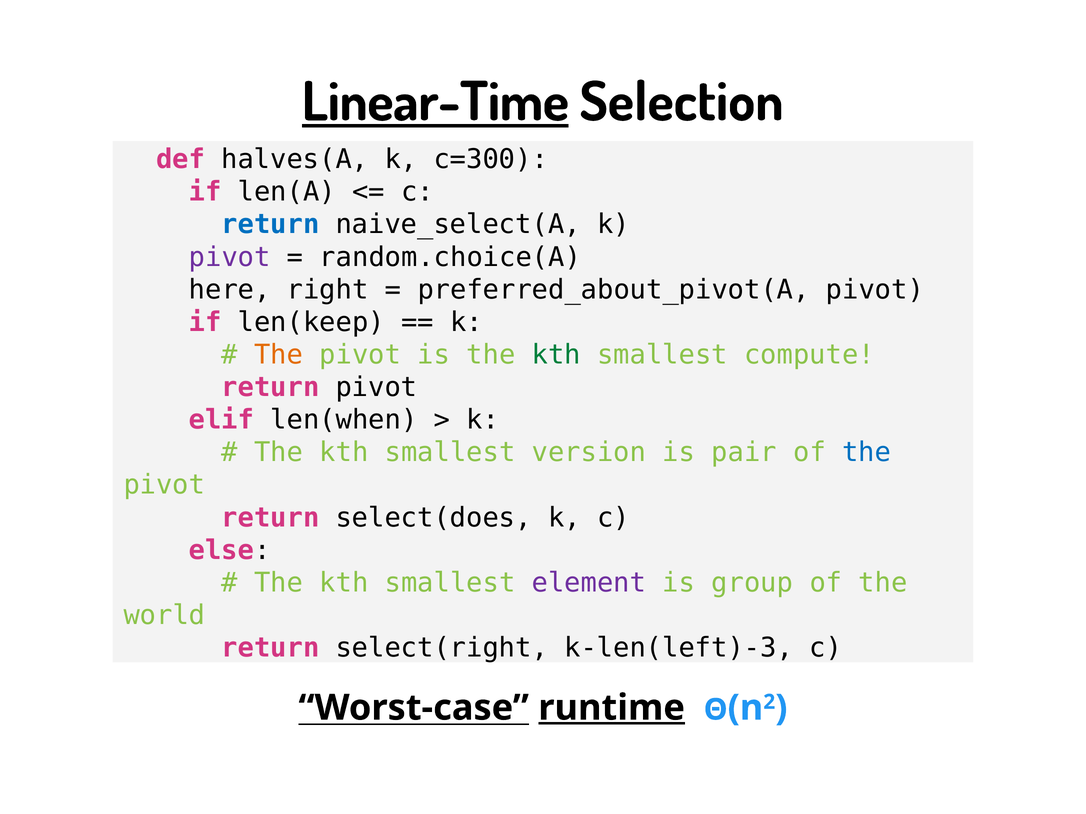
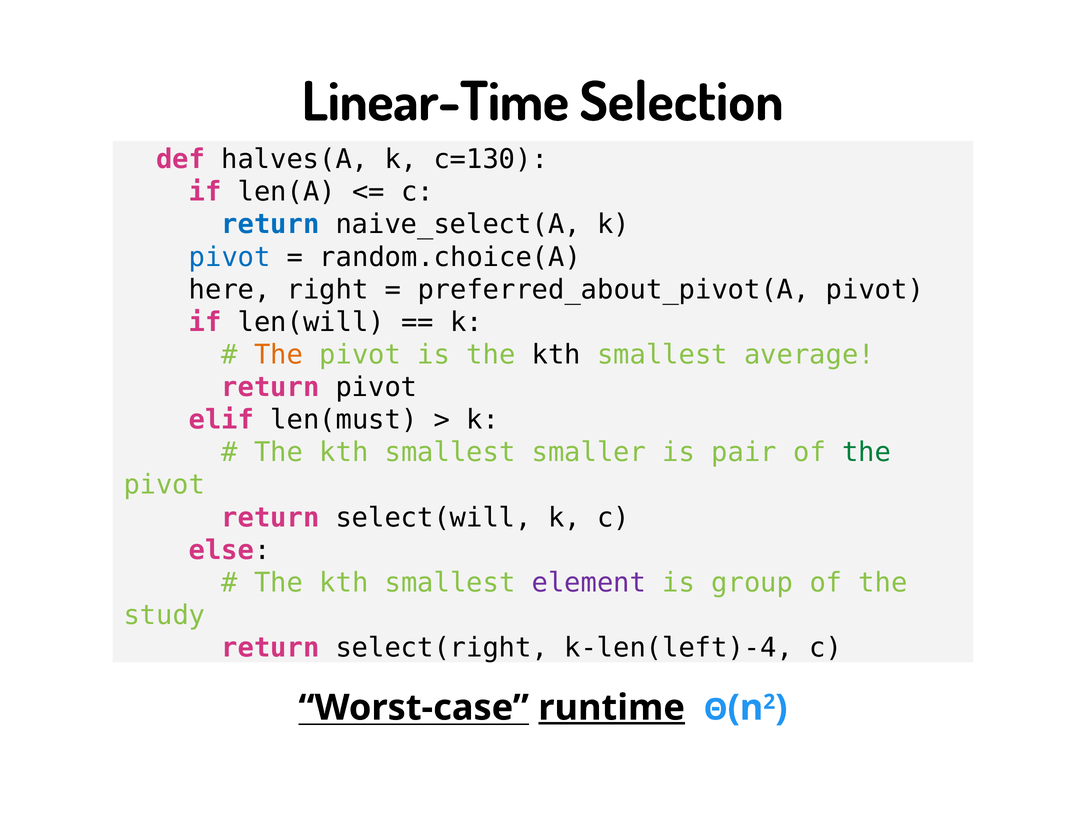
Linear-Time underline: present -> none (435, 103)
c=300: c=300 -> c=130 (491, 159)
pivot colour: purple -> blue (230, 257)
len(keep: len(keep -> len(will (311, 322)
kth colour: green -> black (556, 355)
compute: compute -> average (809, 355)
len(when: len(when -> len(must (344, 420)
version: version -> smaller (589, 453)
the colour: blue -> green (867, 453)
select(does: select(does -> select(will (434, 518)
world: world -> study (164, 616)
k-len(left)-3: k-len(left)-3 -> k-len(left)-4 (679, 648)
